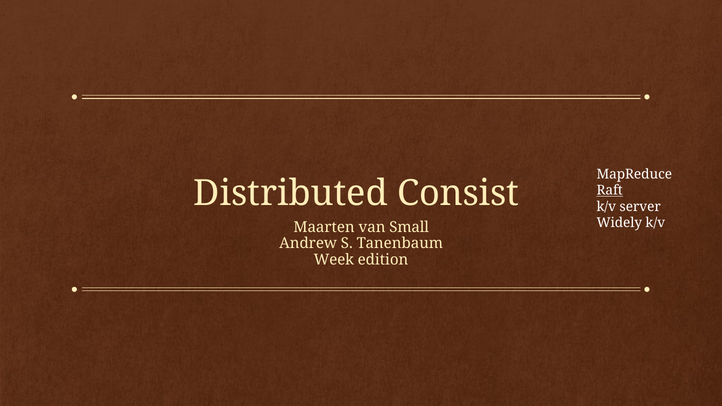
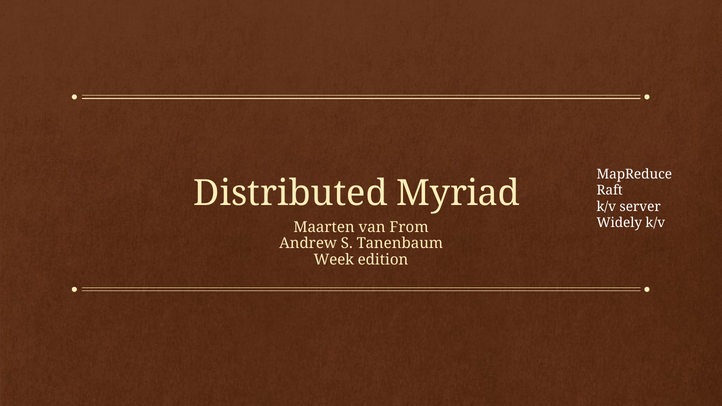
Consist: Consist -> Myriad (458, 193)
Raft underline: present -> none (610, 190)
Small: Small -> From (409, 227)
